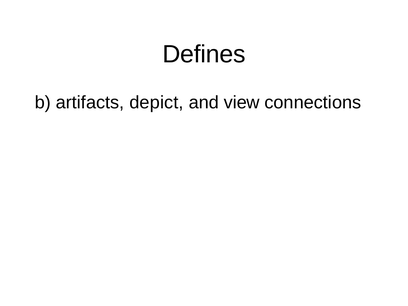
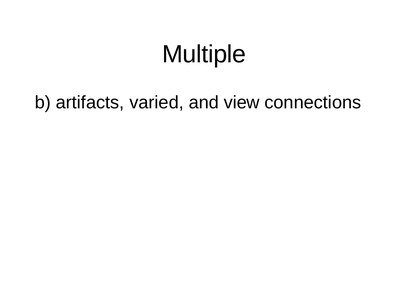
Defines: Defines -> Multiple (204, 54)
depict: depict -> varied (157, 103)
